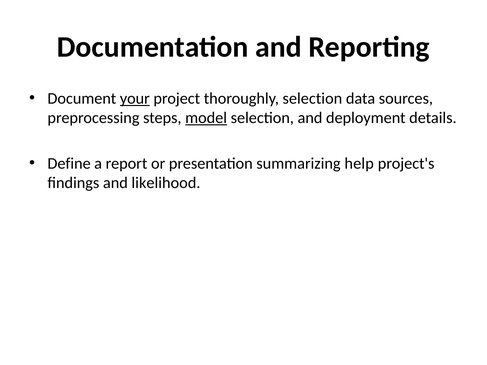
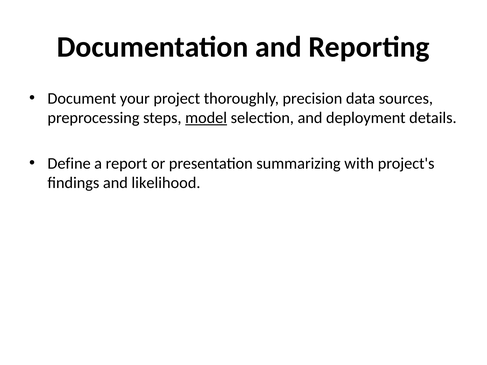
your underline: present -> none (135, 99)
thoroughly selection: selection -> precision (312, 99)
help: help -> with (359, 163)
